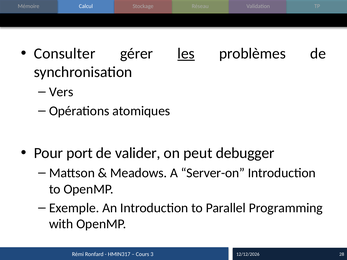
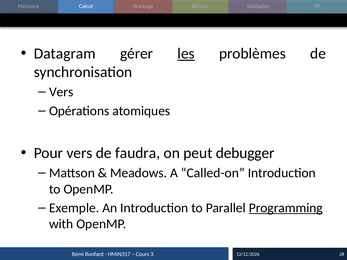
Consulter: Consulter -> Datagram (65, 54)
Pour port: port -> vers (79, 153)
valider: valider -> faudra (138, 153)
Server-on: Server-on -> Called-on (213, 173)
Programming underline: none -> present (286, 208)
